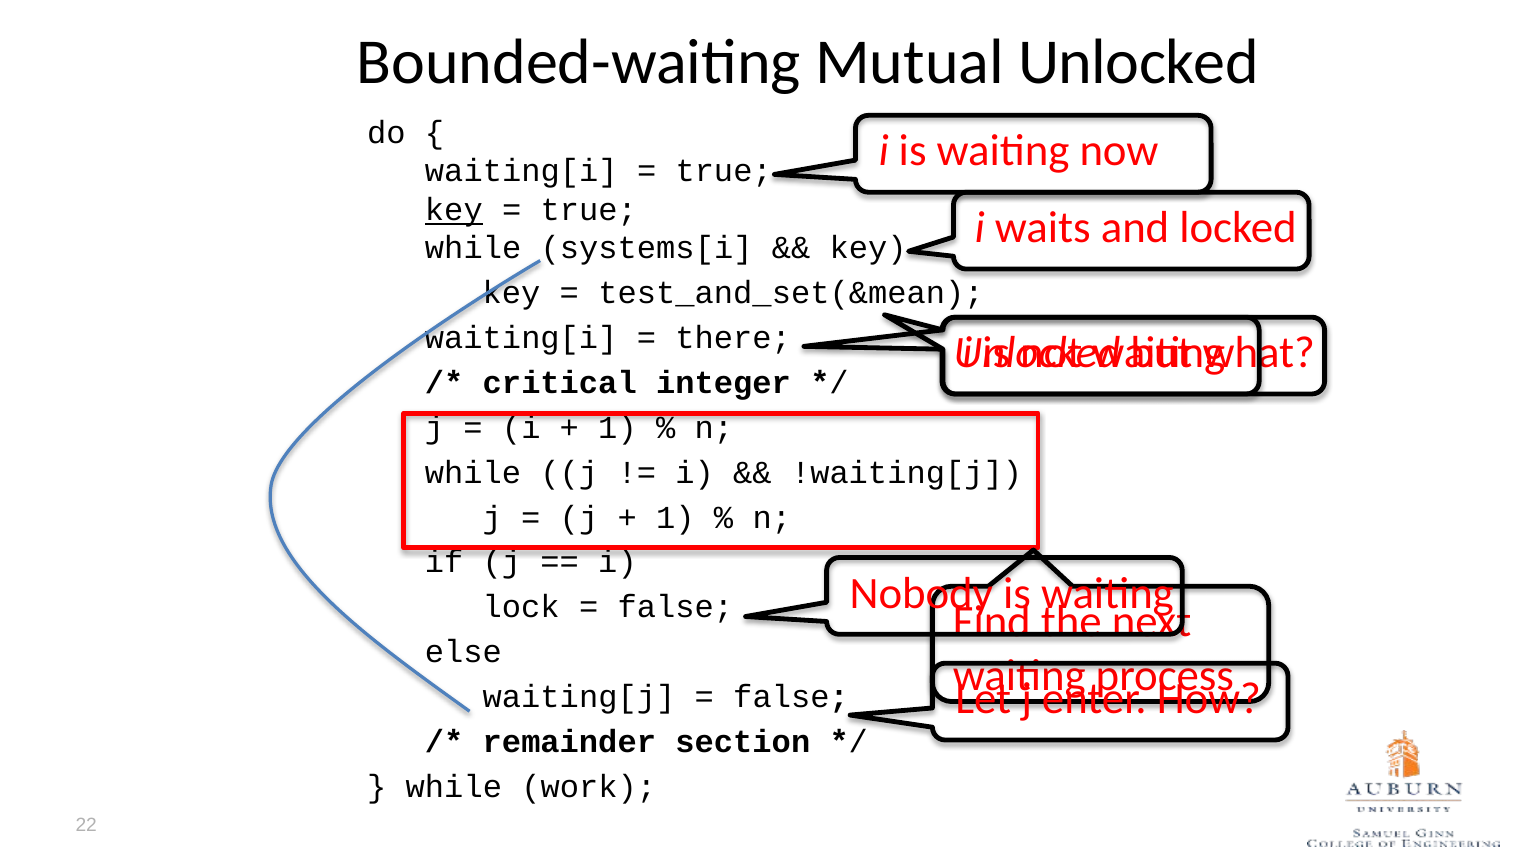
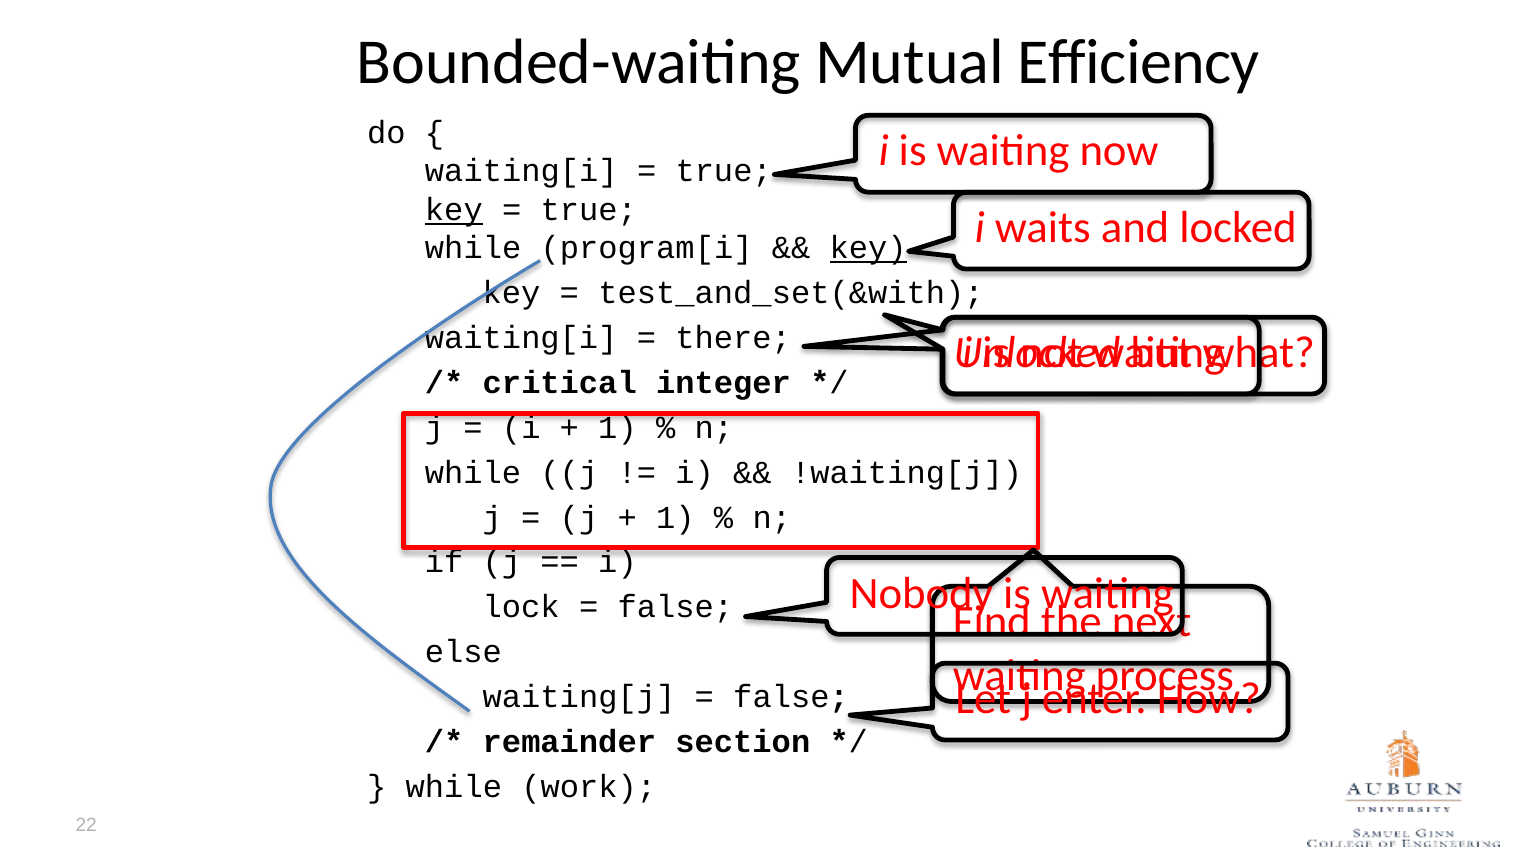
Mutual Unlocked: Unlocked -> Efficiency (1139, 62)
systems[i: systems[i -> program[i (647, 248)
key underline: none -> present (868, 248)
test_and_set(&mean: test_and_set(&mean -> test_and_set(&with (791, 293)
